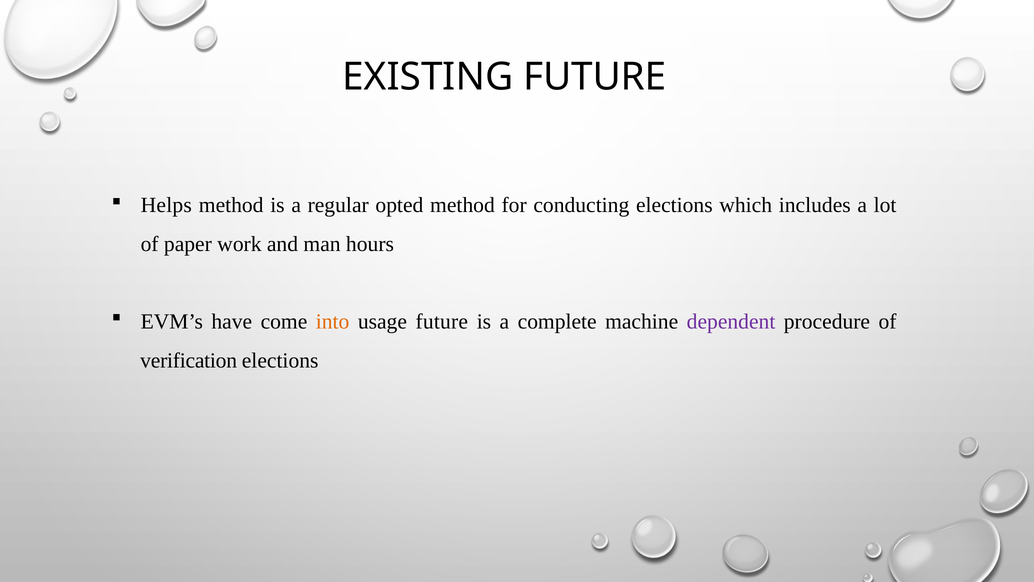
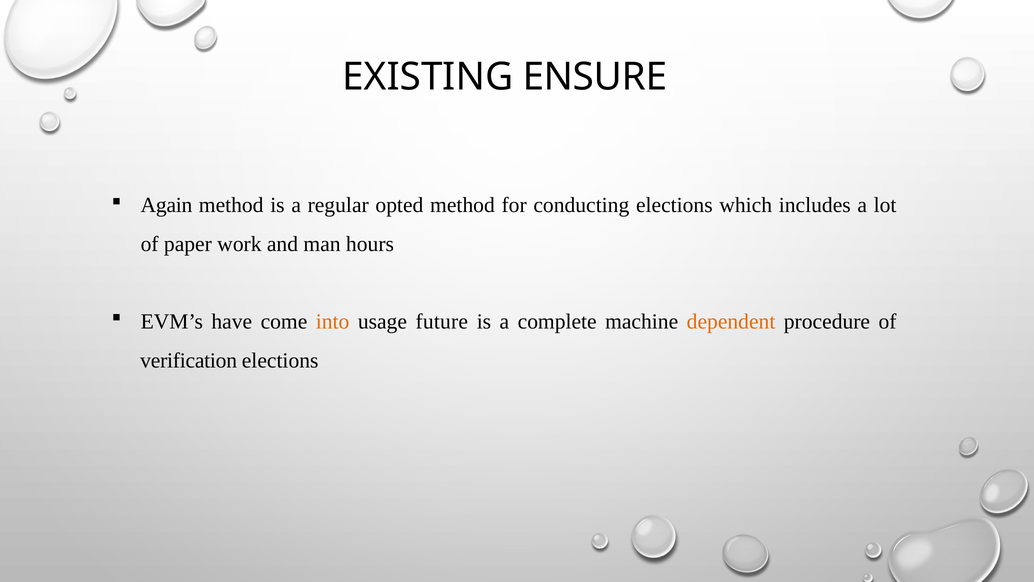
EXISTING FUTURE: FUTURE -> ENSURE (595, 77)
Helps: Helps -> Again (166, 205)
dependent colour: purple -> orange (731, 322)
